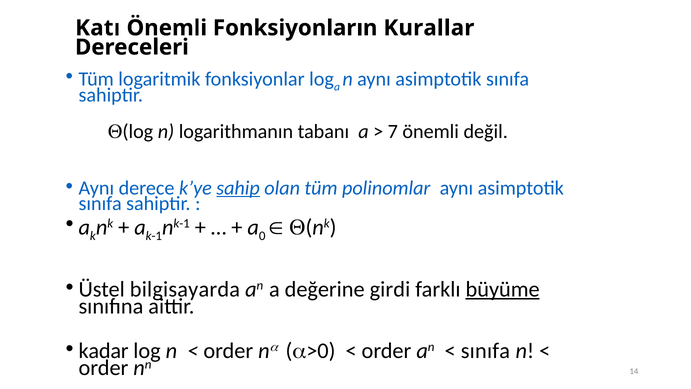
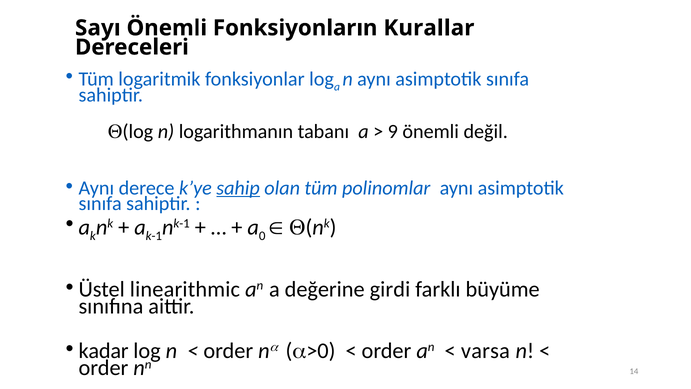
Katı: Katı -> Sayı (98, 28)
7: 7 -> 9 (393, 132)
bilgisayarda: bilgisayarda -> linearithmic (185, 289)
büyüme underline: present -> none (503, 289)
sınıfa: sınıfa -> varsa (485, 350)
